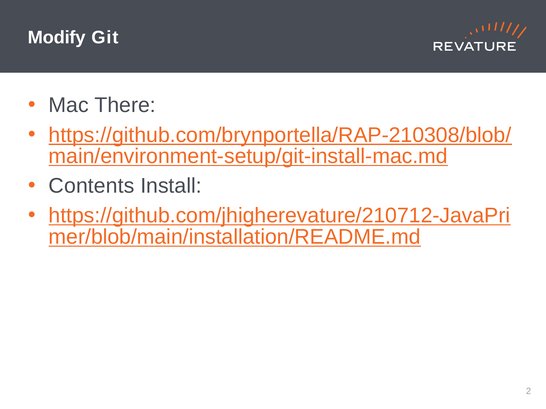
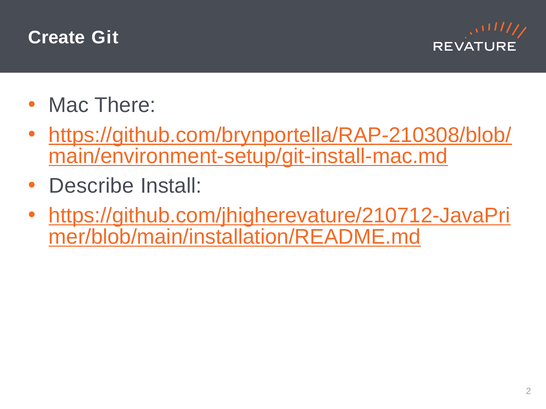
Modify: Modify -> Create (57, 37)
Contents: Contents -> Describe (92, 186)
